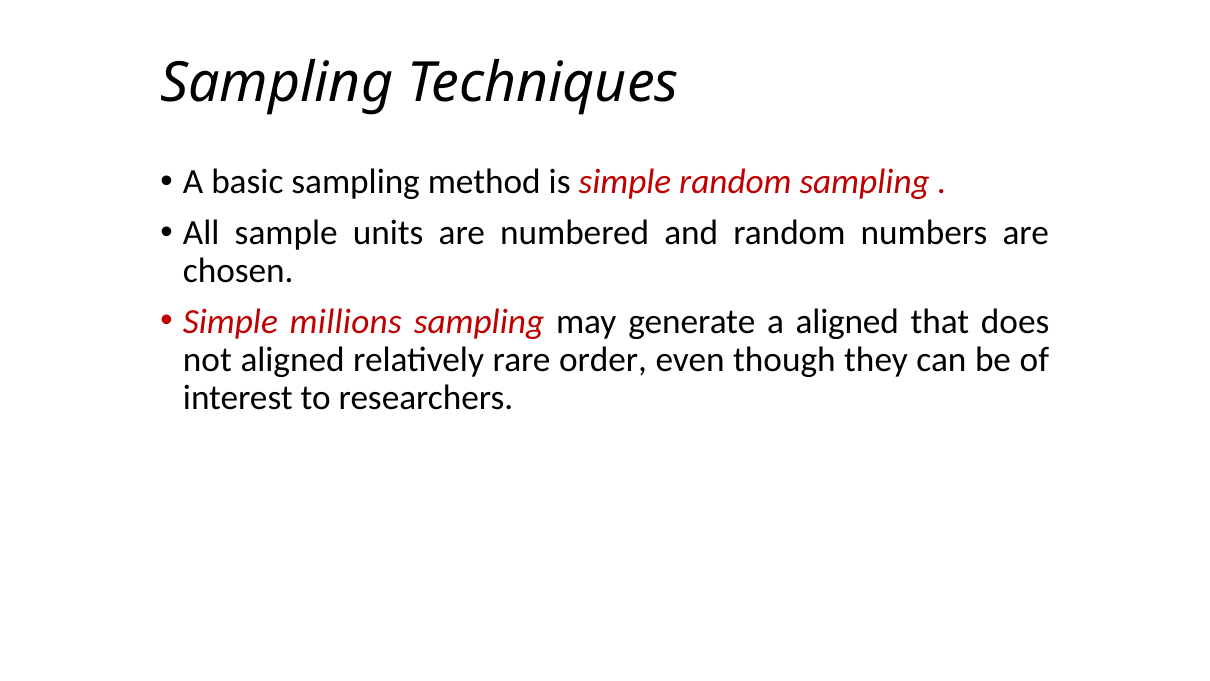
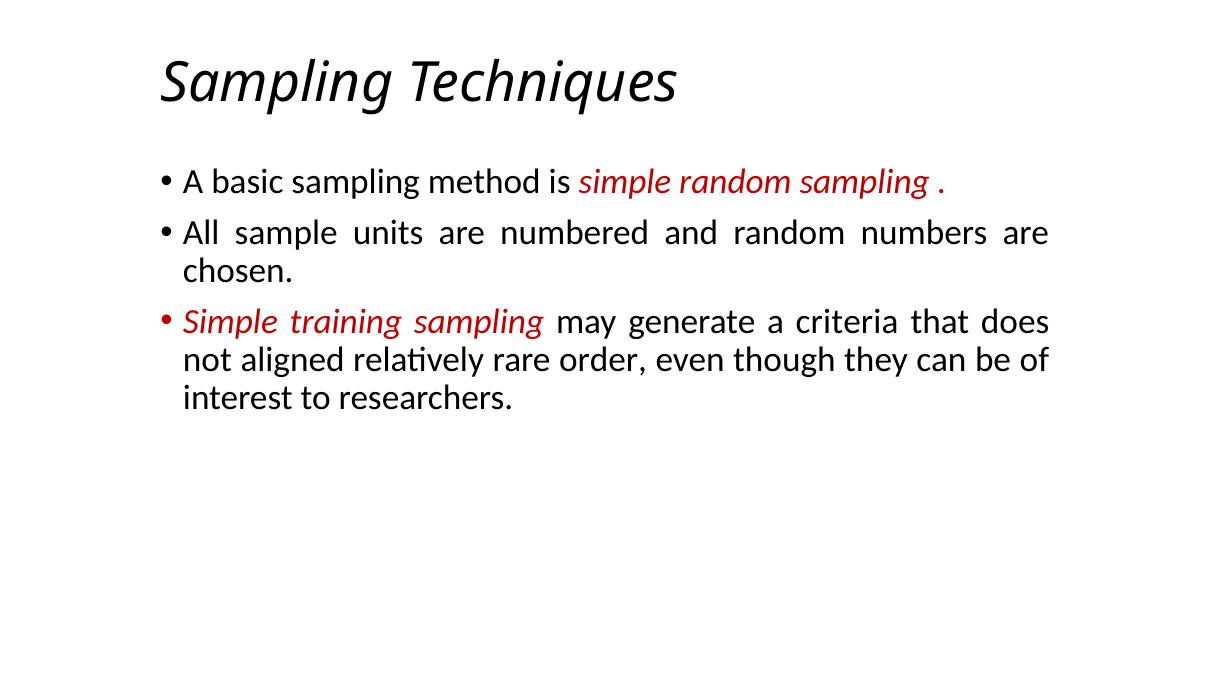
millions: millions -> training (346, 322)
a aligned: aligned -> criteria (847, 322)
